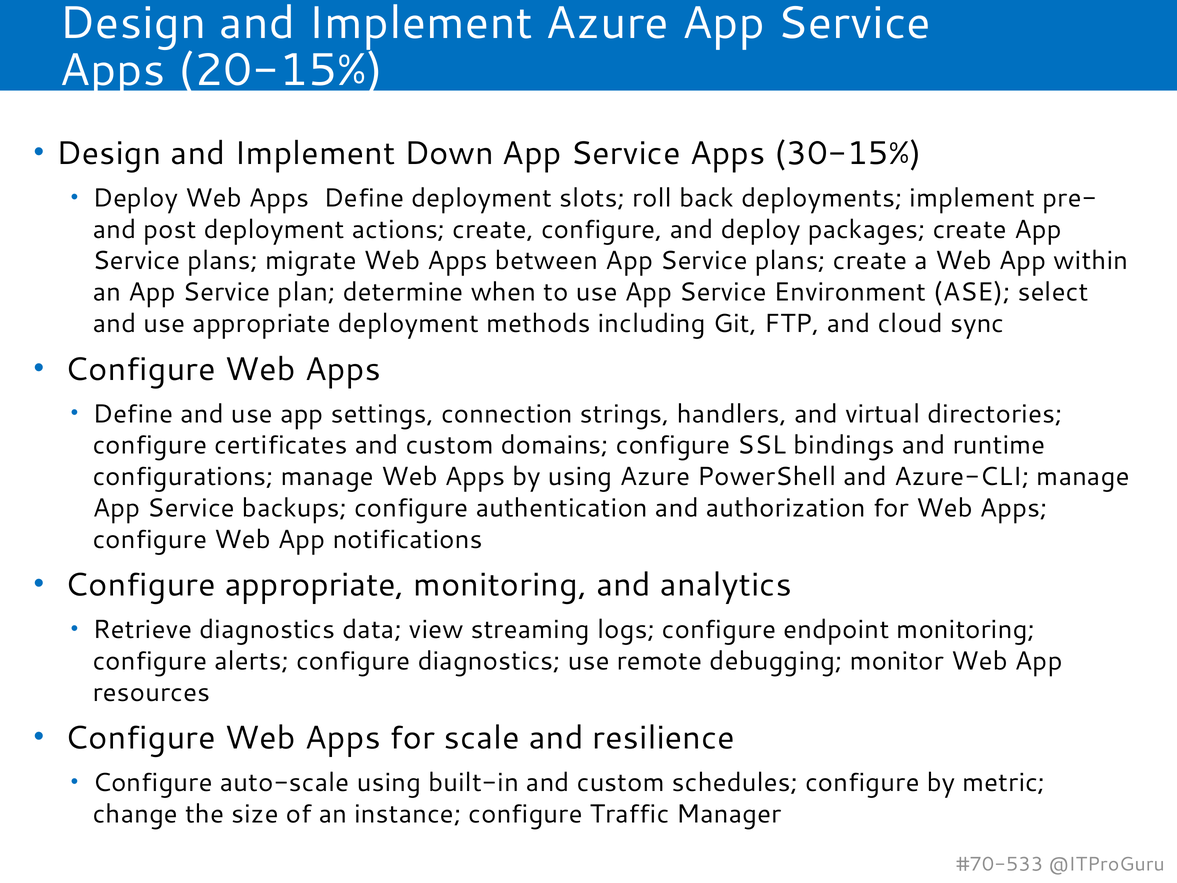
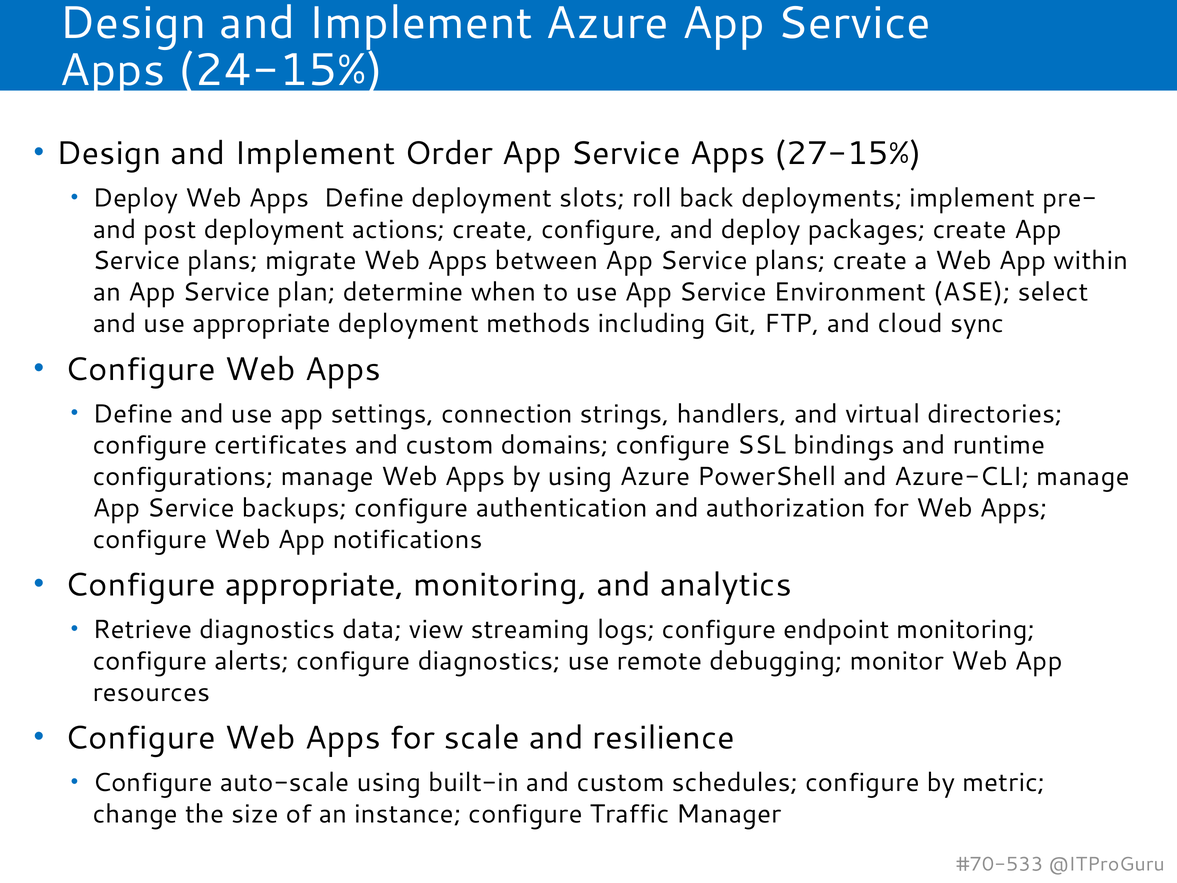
20-15%: 20-15% -> 24-15% (281, 70)
Down: Down -> Order (449, 153)
30-15%: 30-15% -> 27-15% (848, 153)
